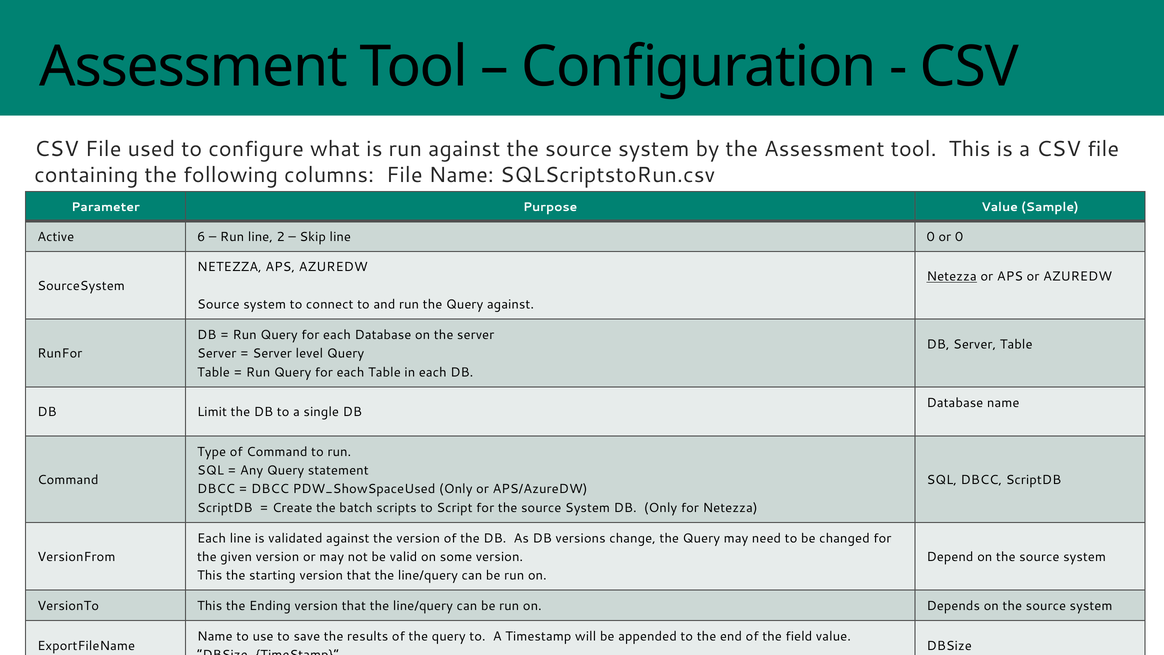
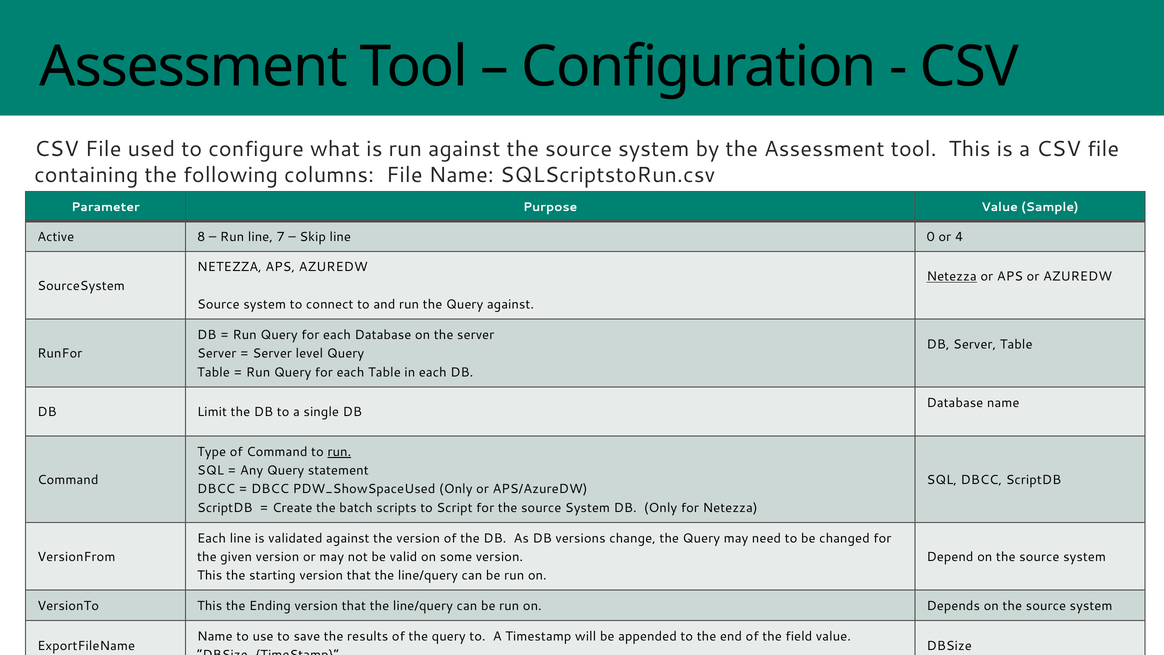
6: 6 -> 8 (201, 237)
2: 2 -> 7 (281, 237)
or 0: 0 -> 4 (959, 237)
run underline: none -> present (339, 452)
